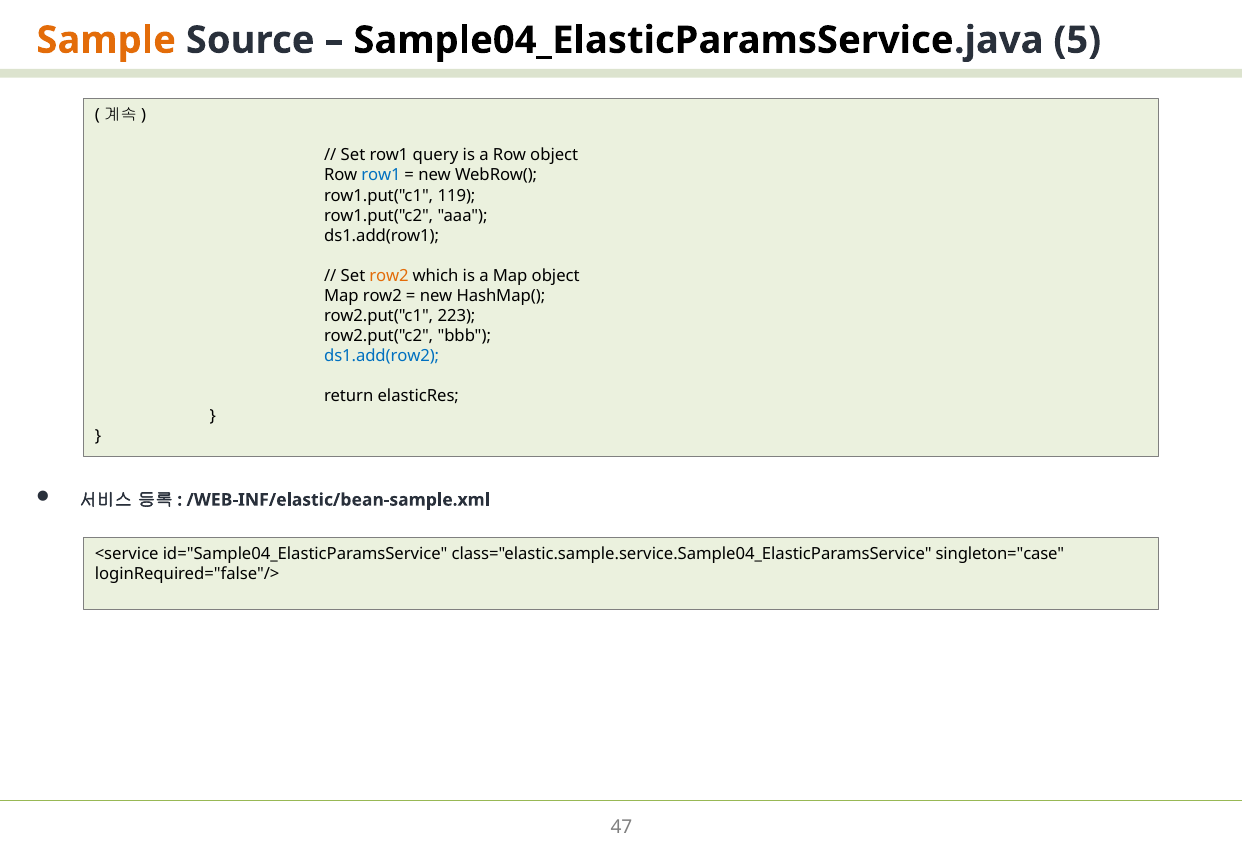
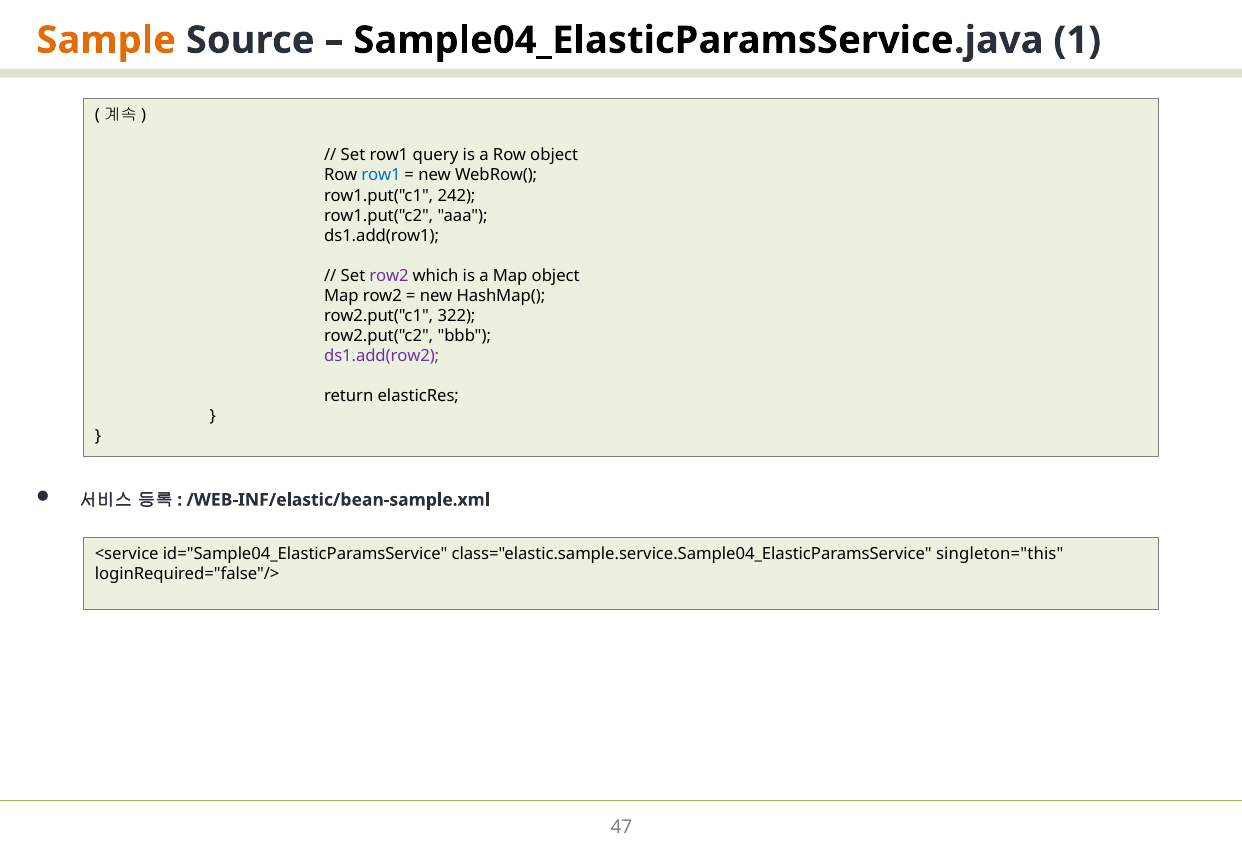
5: 5 -> 1 (1077, 40)
119: 119 -> 242 (456, 195)
row2 colour: orange -> purple (389, 276)
223: 223 -> 322 (456, 316)
ds1.add(row2 colour: blue -> purple (382, 356)
singleton="case: singleton="case -> singleton="this (1000, 554)
